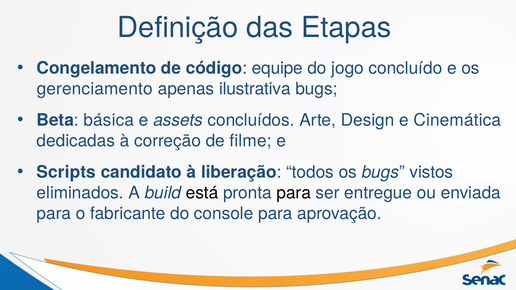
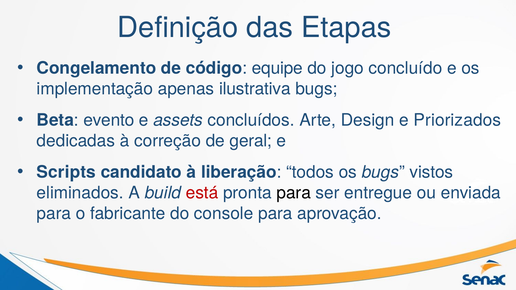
gerenciamento: gerenciamento -> implementação (95, 89)
básica: básica -> evento (109, 120)
Cinemática: Cinemática -> Priorizados (457, 120)
filme: filme -> geral (251, 141)
está colour: black -> red (202, 193)
